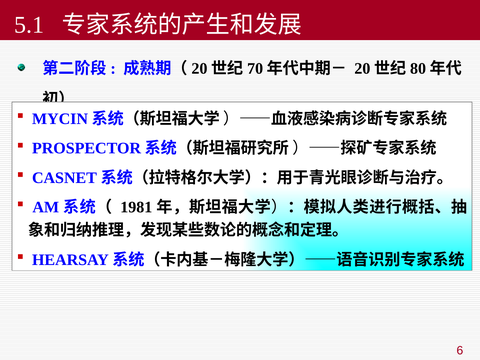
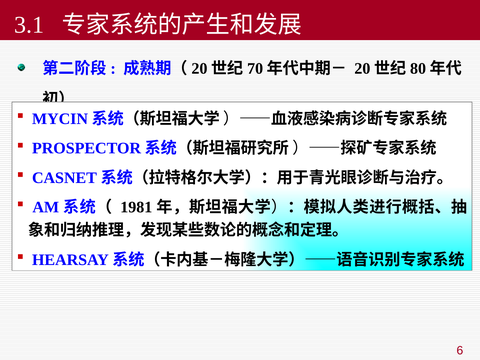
5.1: 5.1 -> 3.1 (29, 25)
